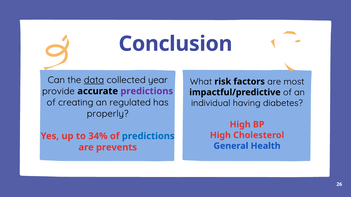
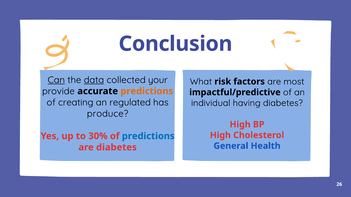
Can underline: none -> present (56, 80)
year: year -> your (158, 80)
predictions colour: purple -> orange (147, 91)
properly: properly -> produce (108, 114)
34%: 34% -> 30% (98, 136)
are prevents: prevents -> diabetes (116, 148)
